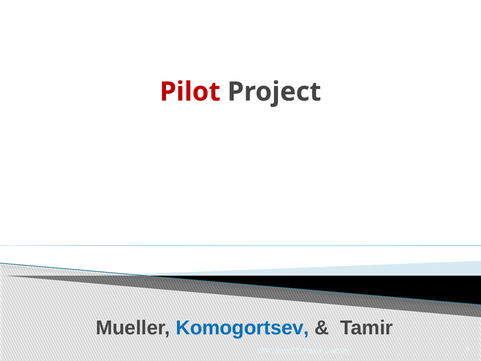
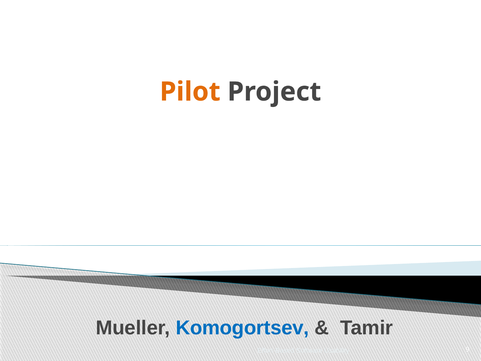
Pilot colour: red -> orange (190, 92)
